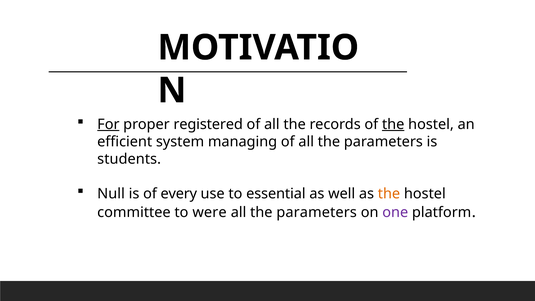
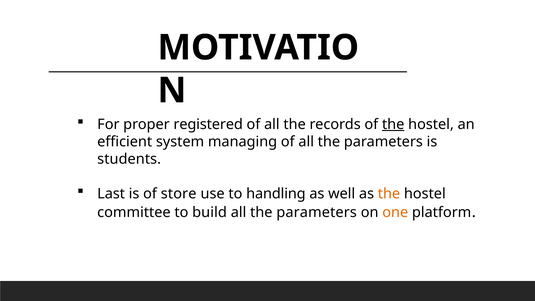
For underline: present -> none (108, 124)
Null: Null -> Last (111, 194)
every: every -> store (179, 194)
essential: essential -> handling (276, 194)
were: were -> build (210, 212)
one colour: purple -> orange (395, 212)
